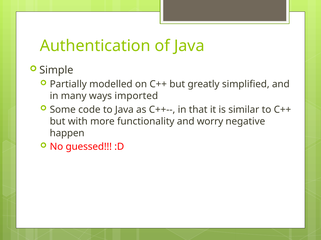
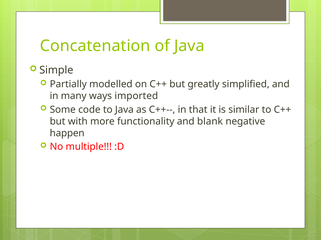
Authentication: Authentication -> Concatenation (95, 46)
worry: worry -> blank (210, 122)
guessed: guessed -> multiple (89, 147)
